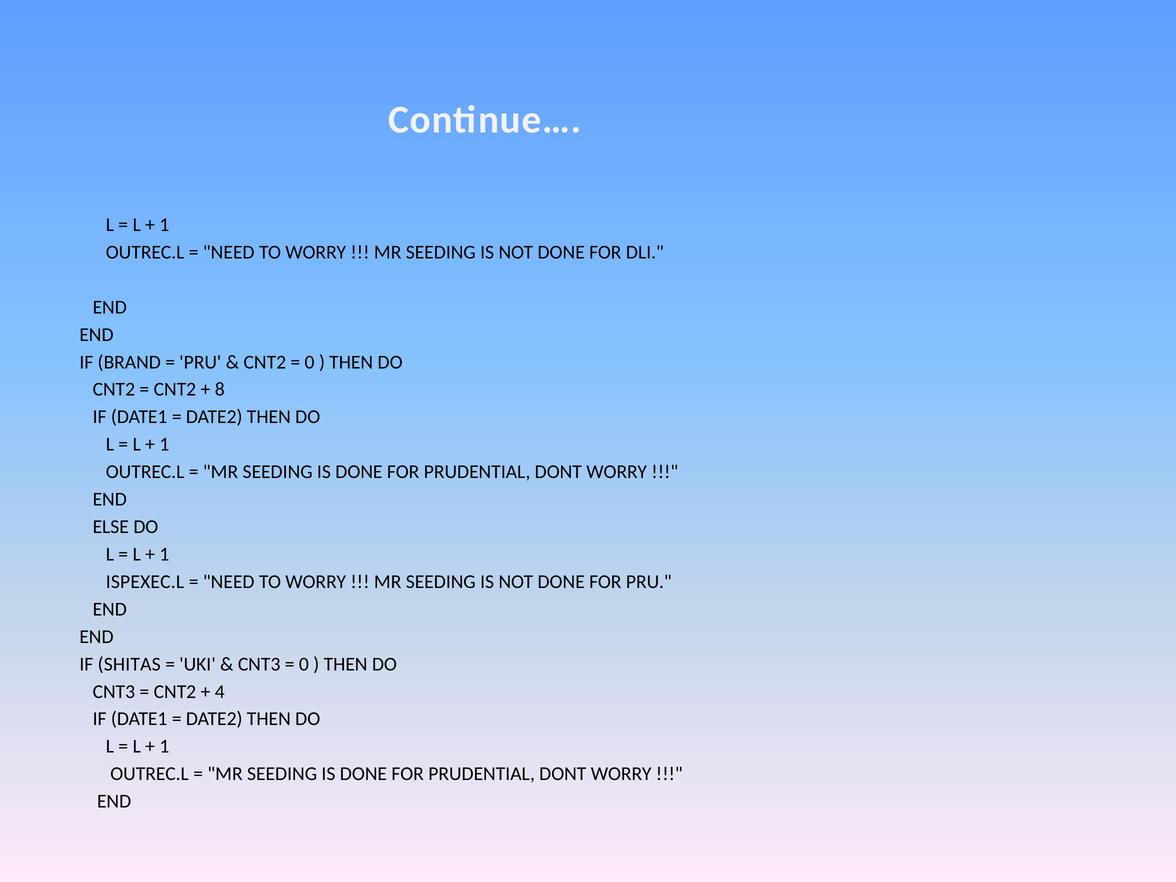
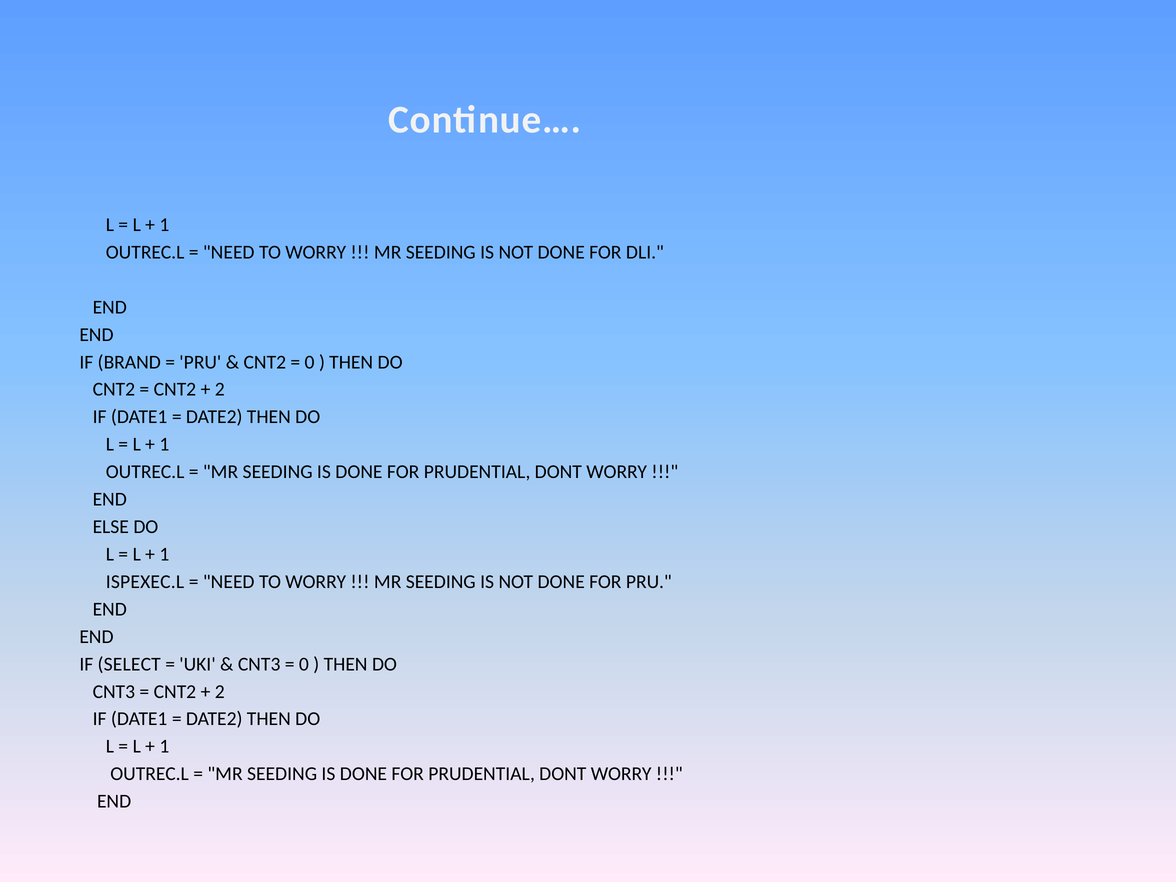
8: 8 -> 2 (220, 390)
SHITAS: SHITAS -> SELECT (129, 664)
4: 4 -> 2 (220, 692)
